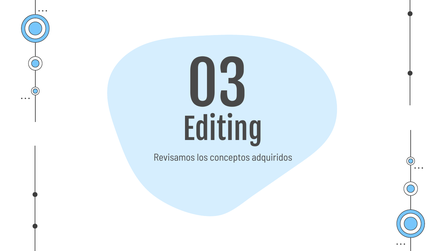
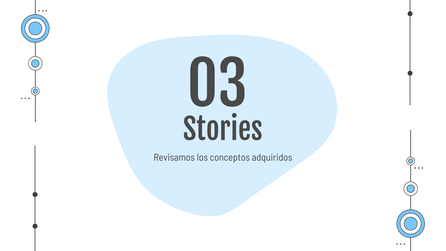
Editing: Editing -> Stories (223, 130)
